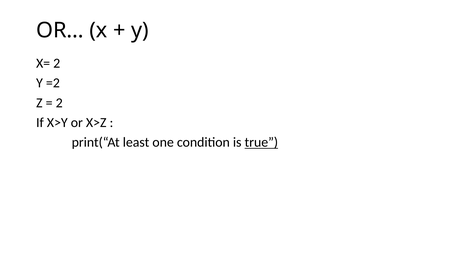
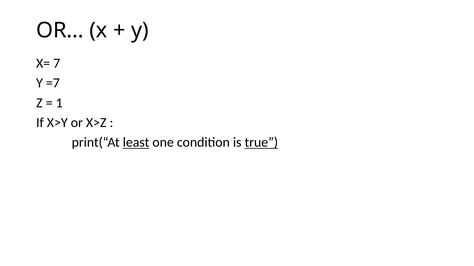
X= 2: 2 -> 7 (57, 63)
=2: =2 -> =7 (53, 83)
2: 2 -> 1 (59, 103)
least underline: none -> present (136, 143)
